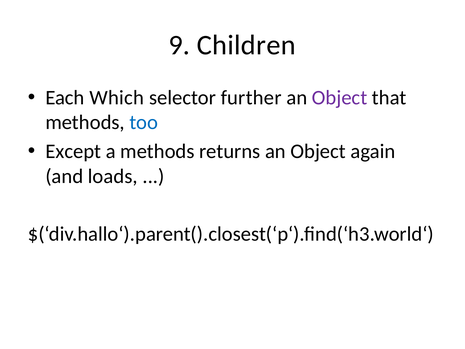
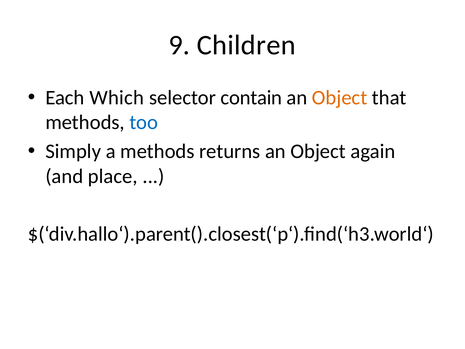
further: further -> contain (251, 98)
Object colour: purple -> orange (340, 98)
Except: Except -> Simply (73, 151)
loads: loads -> place (113, 176)
